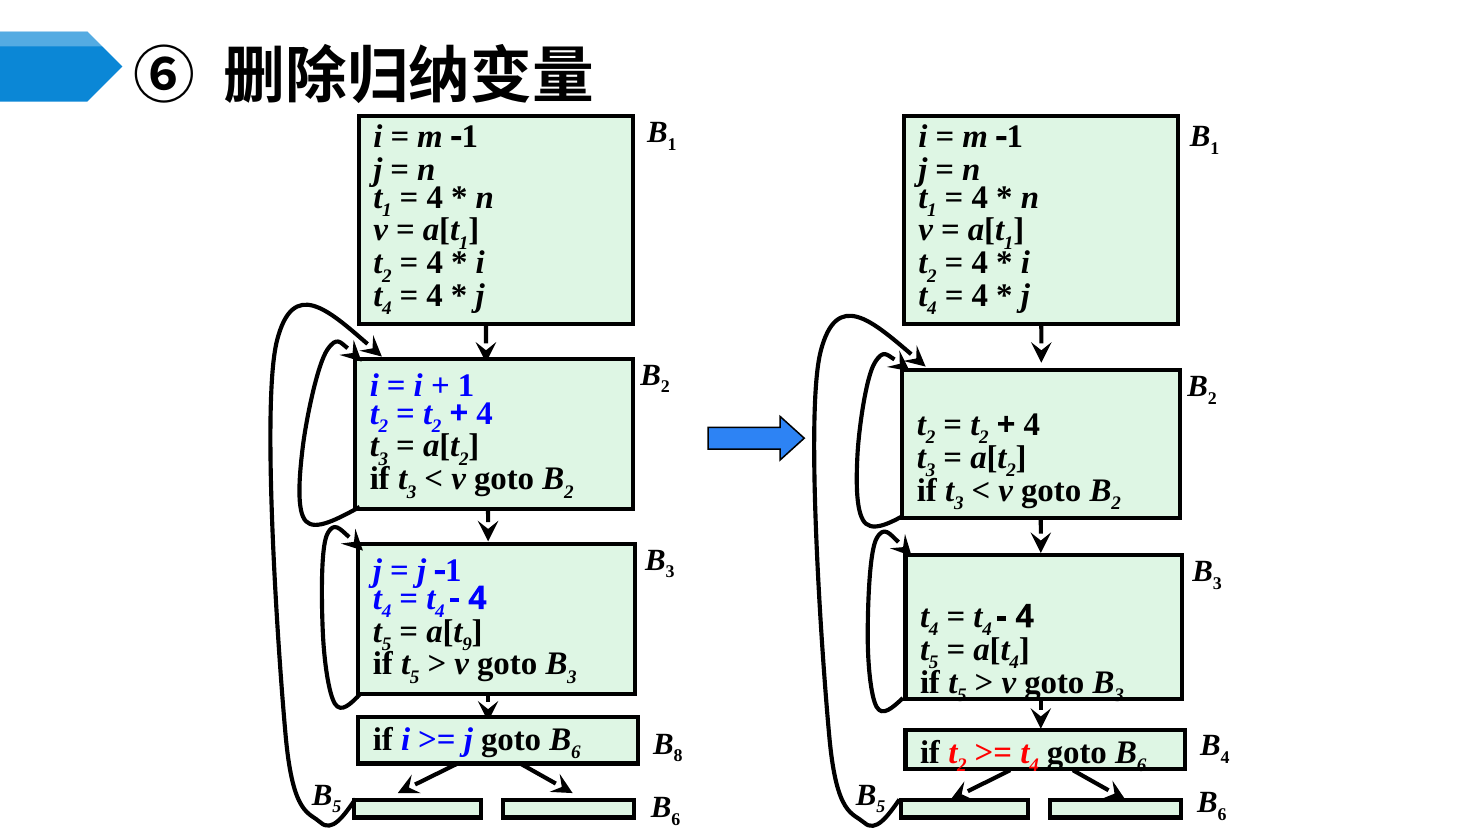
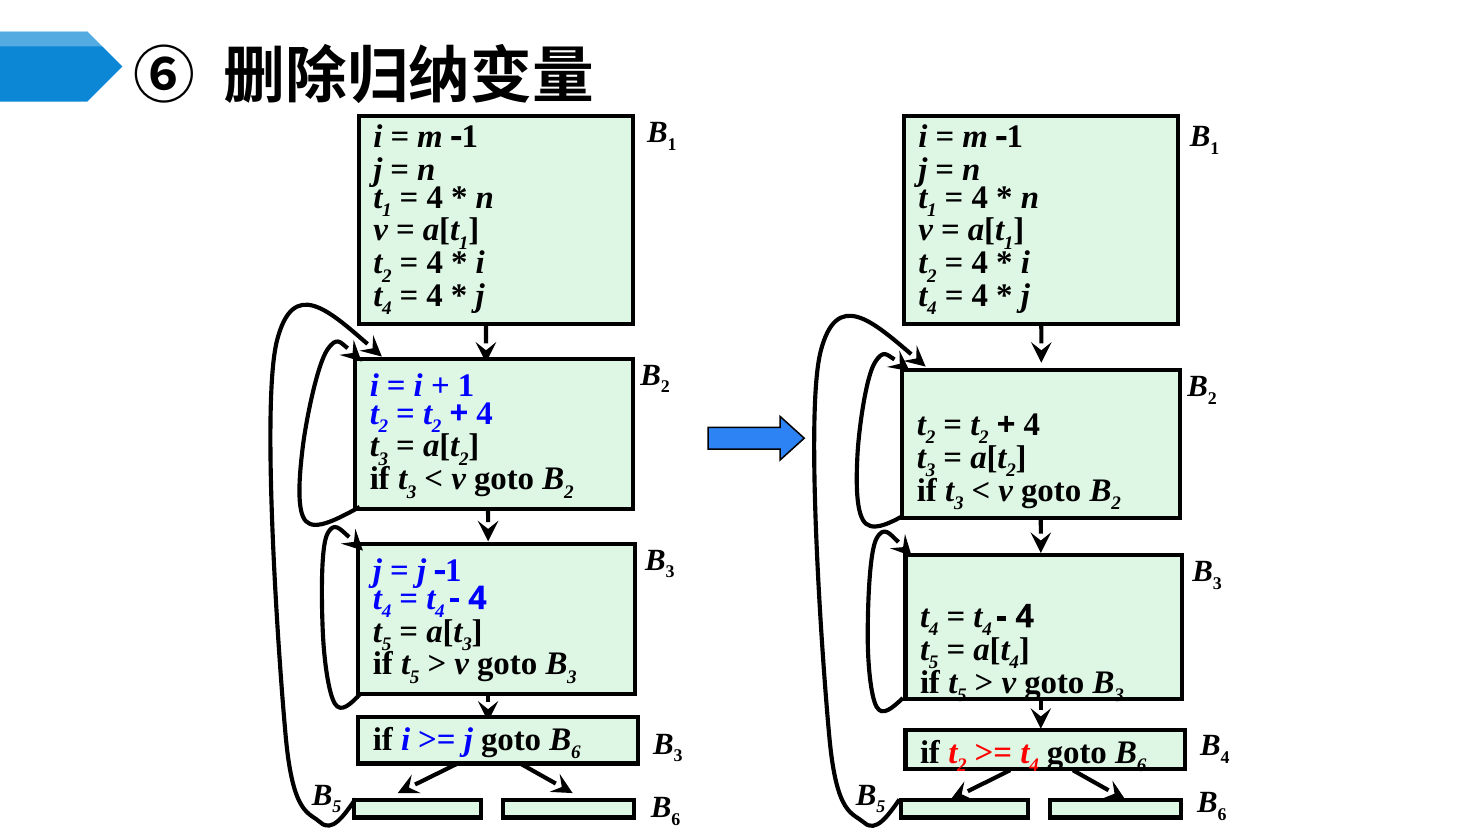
9: 9 -> 3 (467, 644)
8: 8 -> 3 (678, 756)
